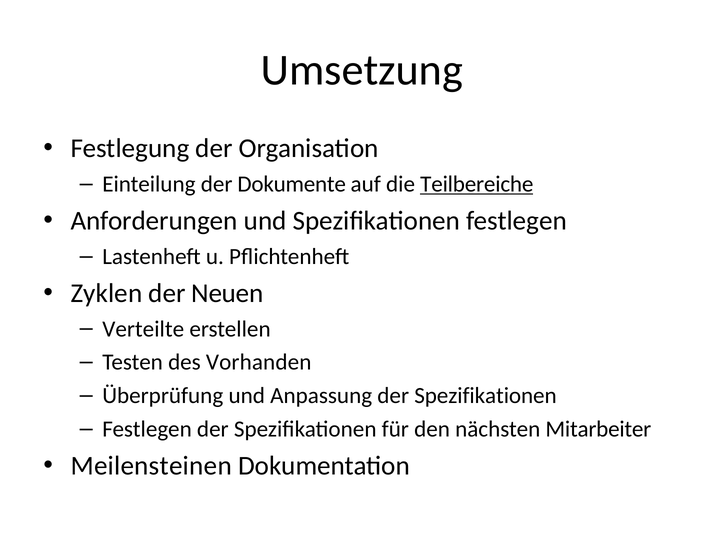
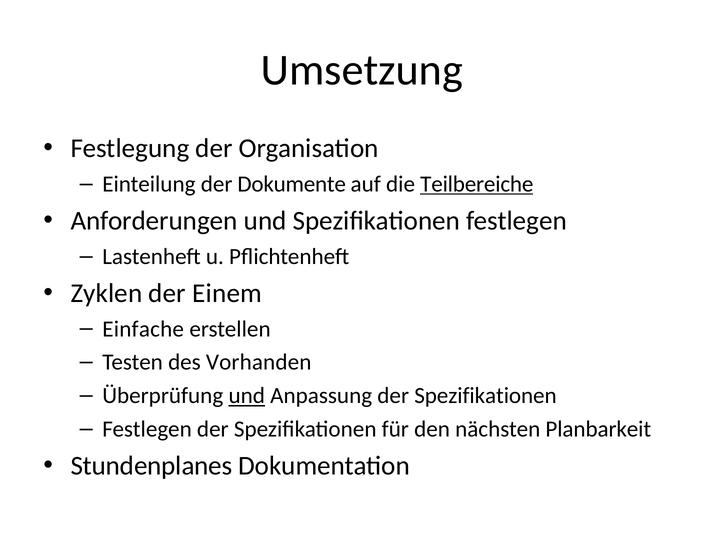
Neuen: Neuen -> Einem (227, 293)
Verteilte: Verteilte -> Einfache (143, 329)
und underline: none -> present (247, 396)
Mitarbeiter: Mitarbeiter -> Planbarkeit (598, 429)
Meilensteinen: Meilensteinen -> Stundenplanes (151, 466)
